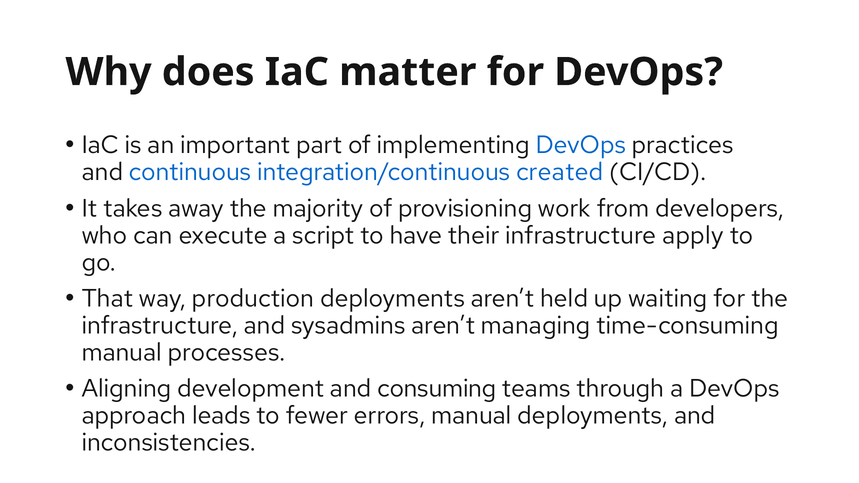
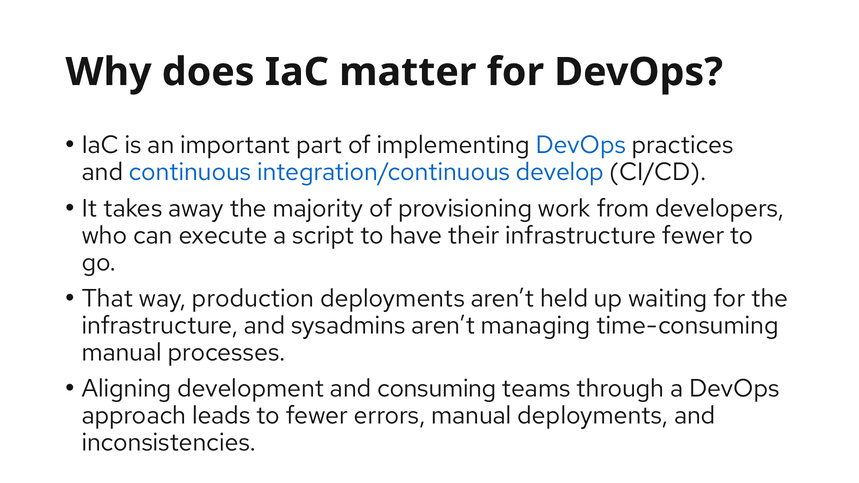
created: created -> develop (560, 172)
infrastructure apply: apply -> fewer (693, 235)
